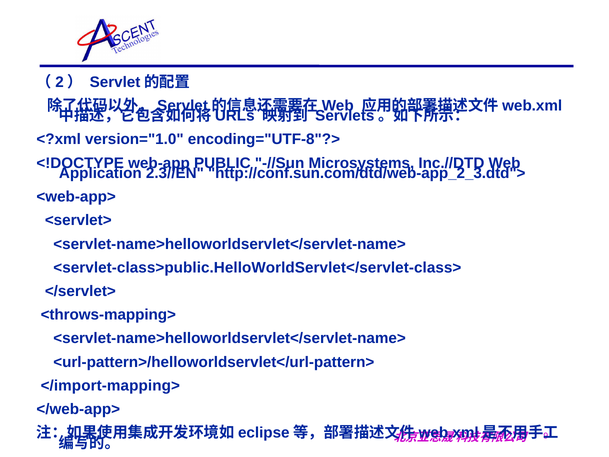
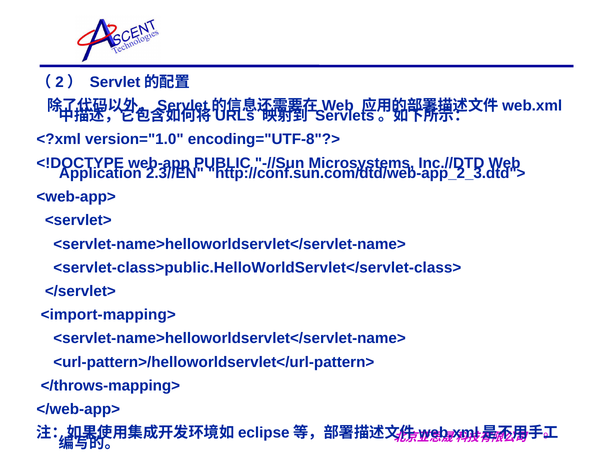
<throws-mapping>: <throws-mapping> -> <import-mapping> (108, 315)
</import-mapping>: </import-mapping> -> </throws-mapping> (110, 385)
